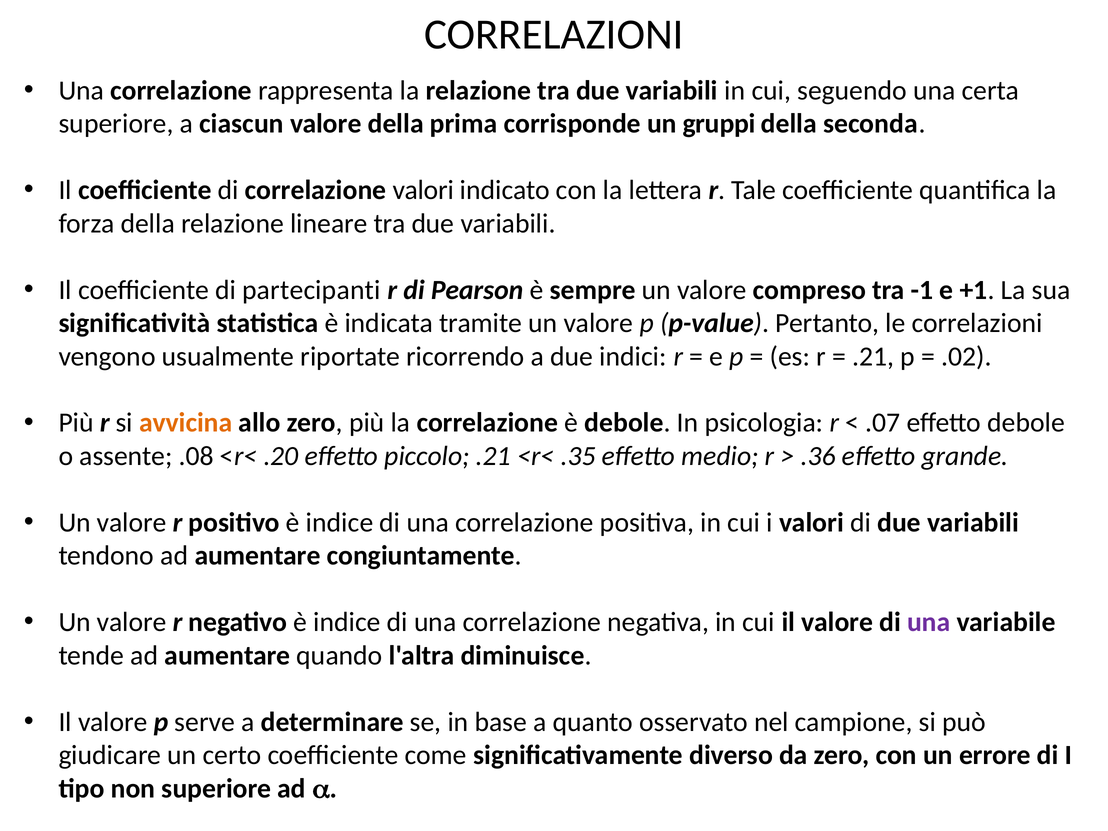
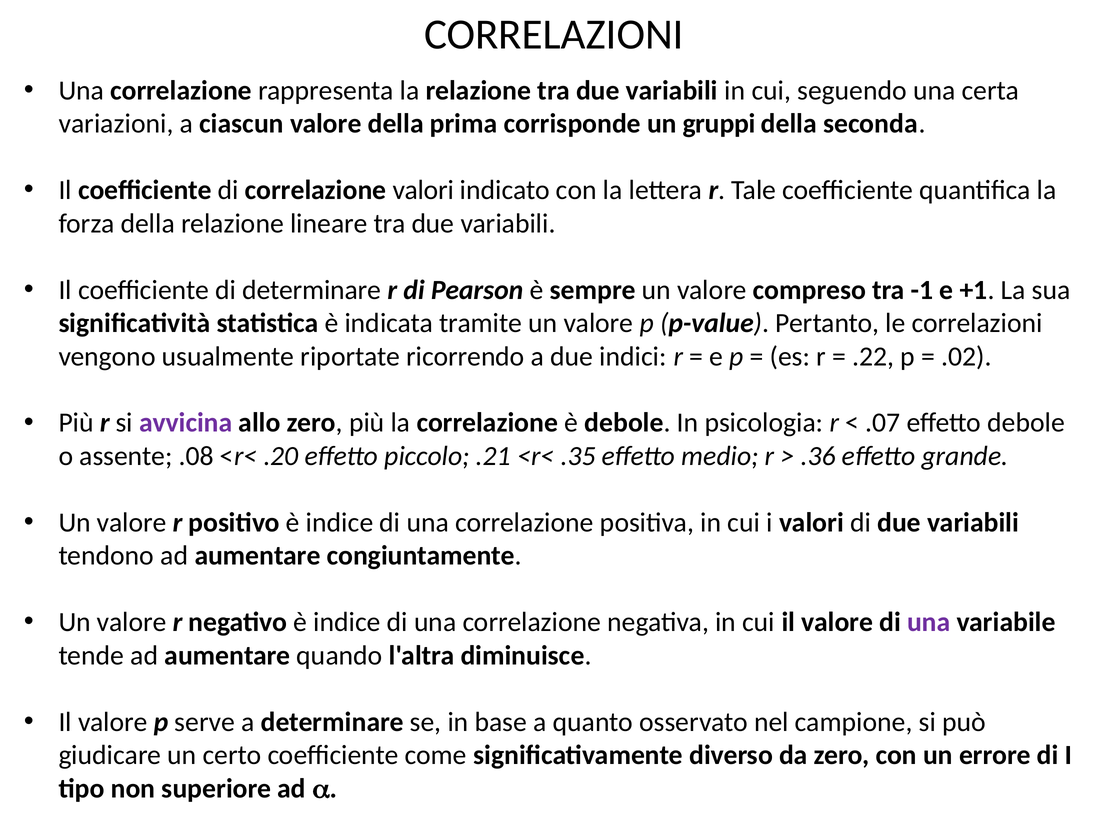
superiore: superiore -> variazioni (116, 124)
di partecipanti: partecipanti -> determinare (312, 290)
.21: .21 -> .22 (873, 356)
avvicina colour: orange -> purple (186, 423)
